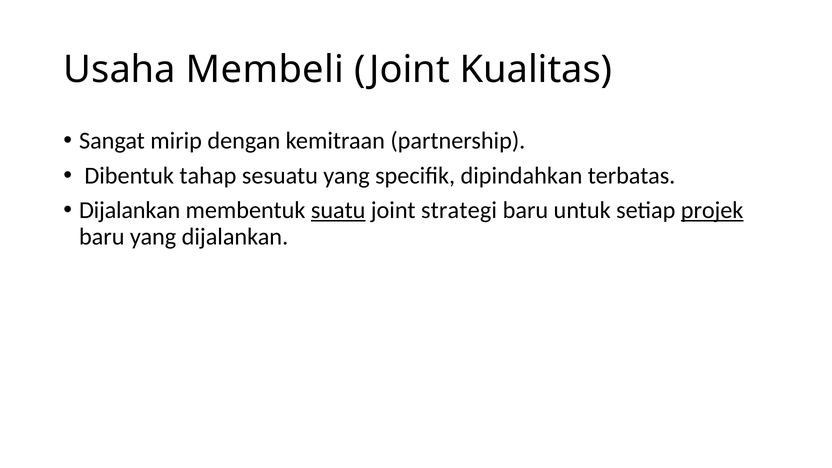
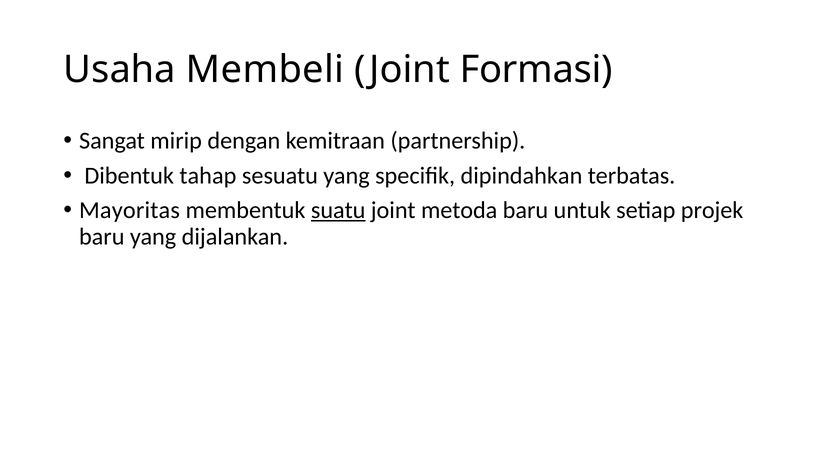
Kualitas: Kualitas -> Formasi (536, 70)
Dijalankan: Dijalankan -> Mayoritas (129, 210)
strategi: strategi -> metoda (459, 210)
projek underline: present -> none (712, 210)
